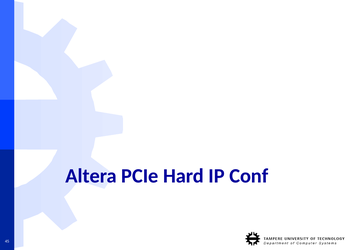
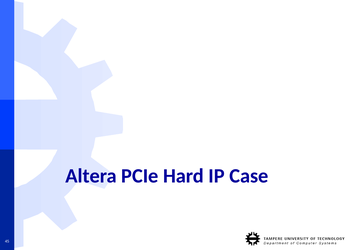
Conf: Conf -> Case (249, 176)
